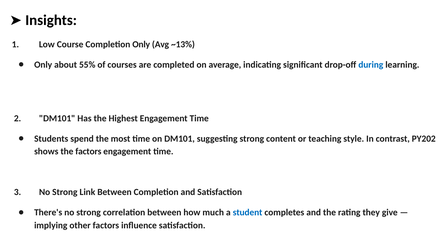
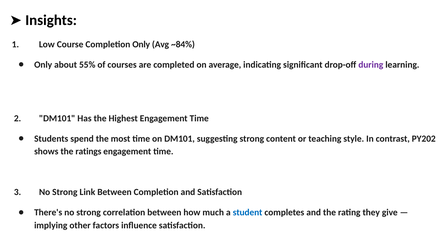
~13%: ~13% -> ~84% (183, 44)
during colour: blue -> purple (371, 65)
the factors: factors -> ratings (88, 151)
